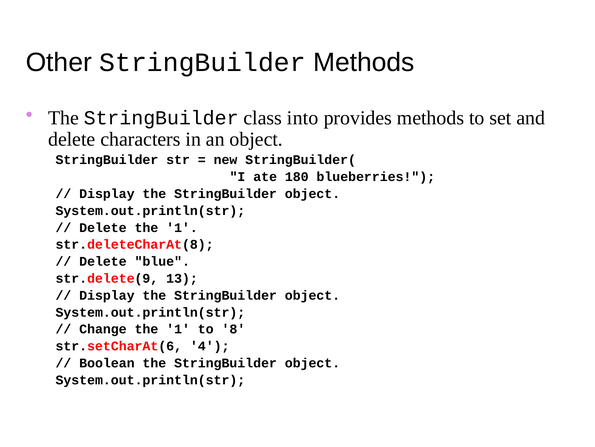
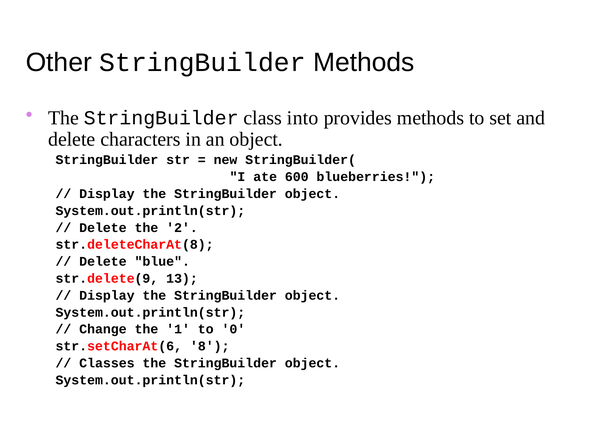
180: 180 -> 600 (297, 177)
Delete the 1: 1 -> 2 (182, 227)
8: 8 -> 0 (233, 329)
4: 4 -> 8 (210, 346)
Boolean: Boolean -> Classes (107, 363)
